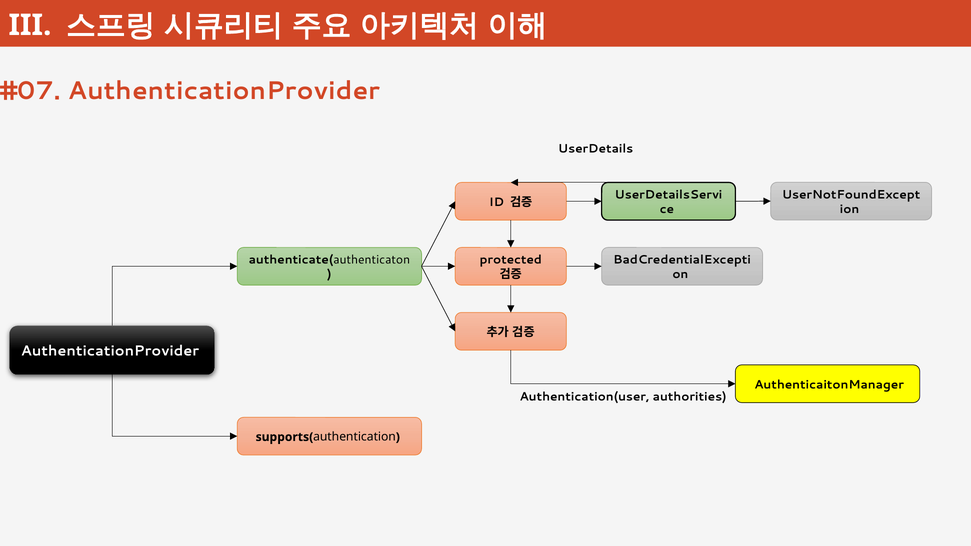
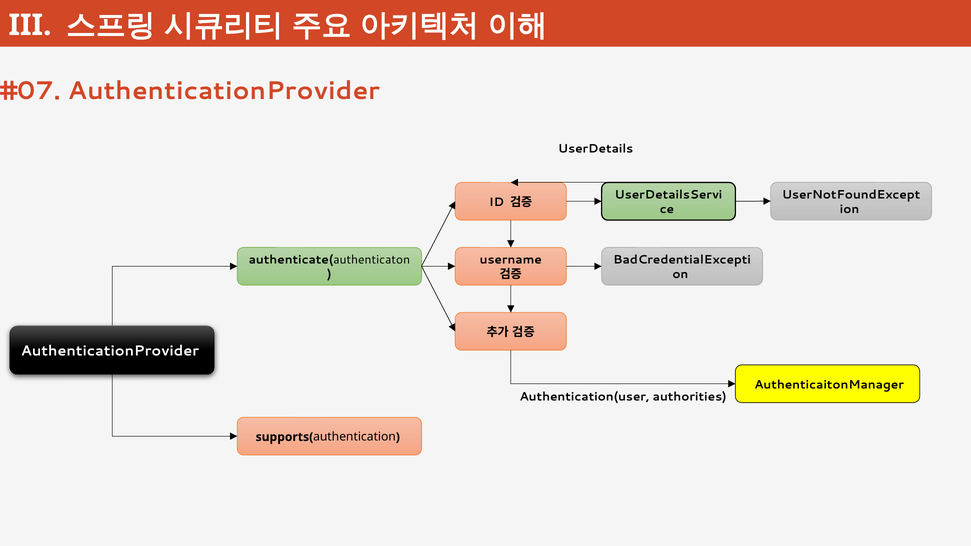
protected: protected -> username (511, 260)
